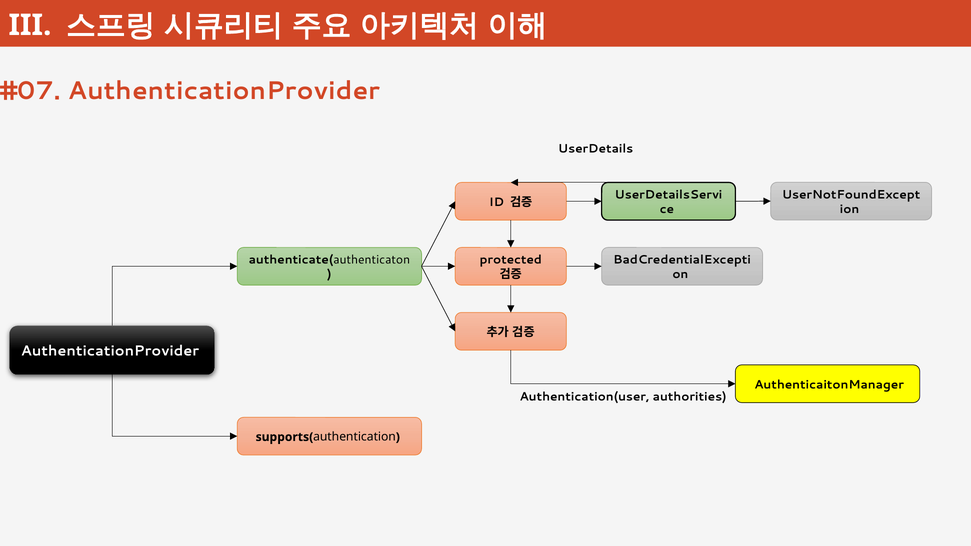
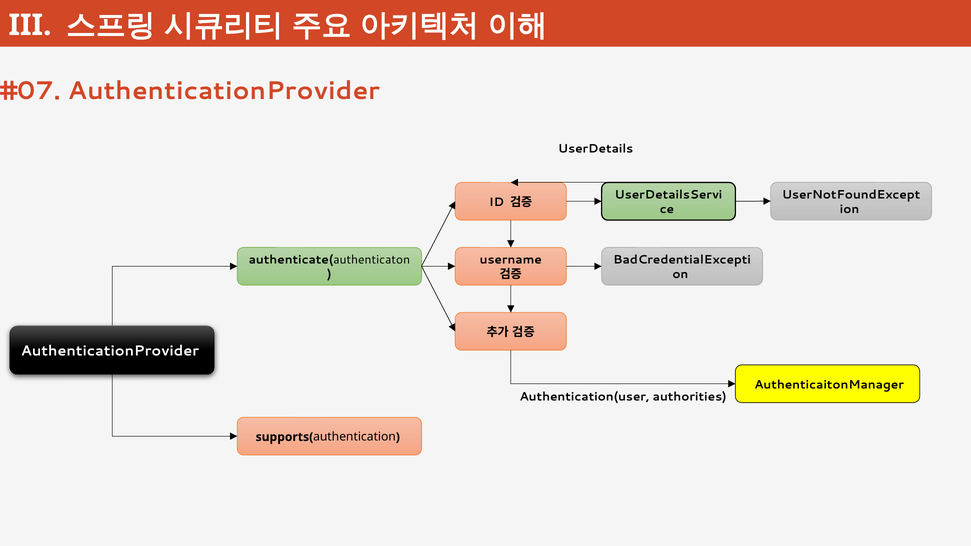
protected: protected -> username (511, 260)
